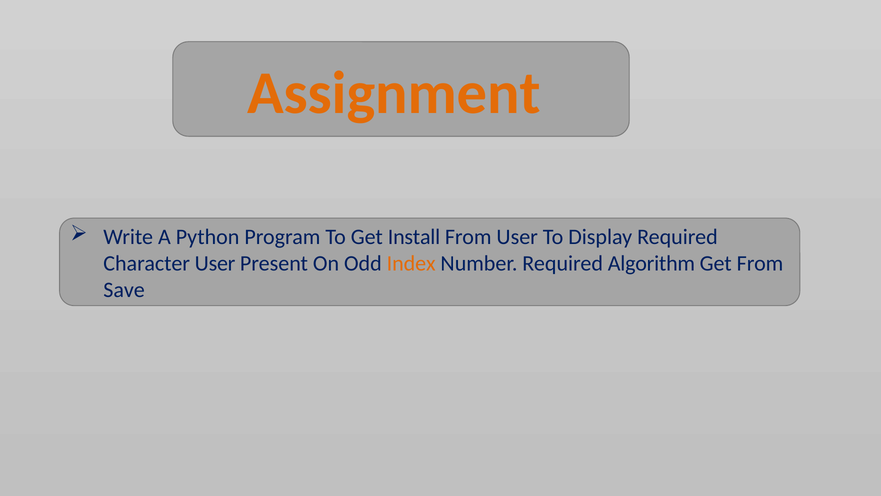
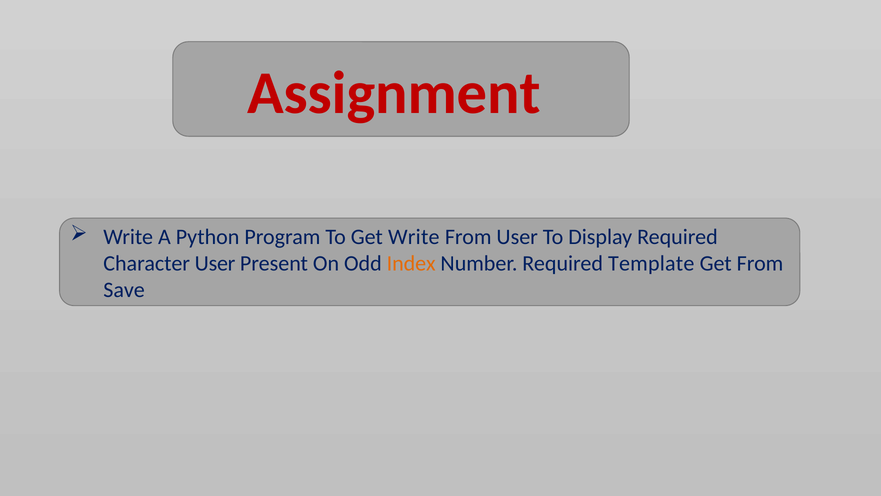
Assignment colour: orange -> red (394, 93)
Get Install: Install -> Write (414, 237)
Algorithm: Algorithm -> Template (651, 263)
